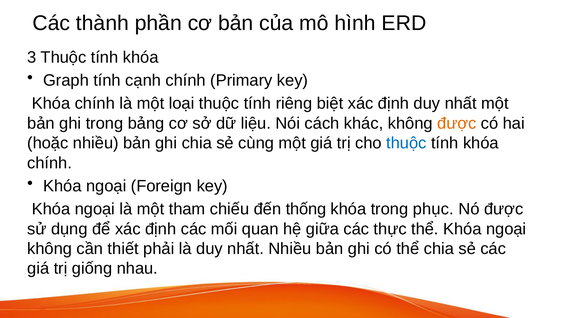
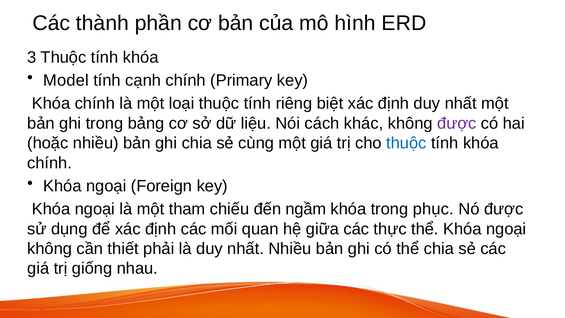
Graph: Graph -> Model (66, 80)
được colour: orange -> purple (457, 123)
thống: thống -> ngầm (306, 209)
